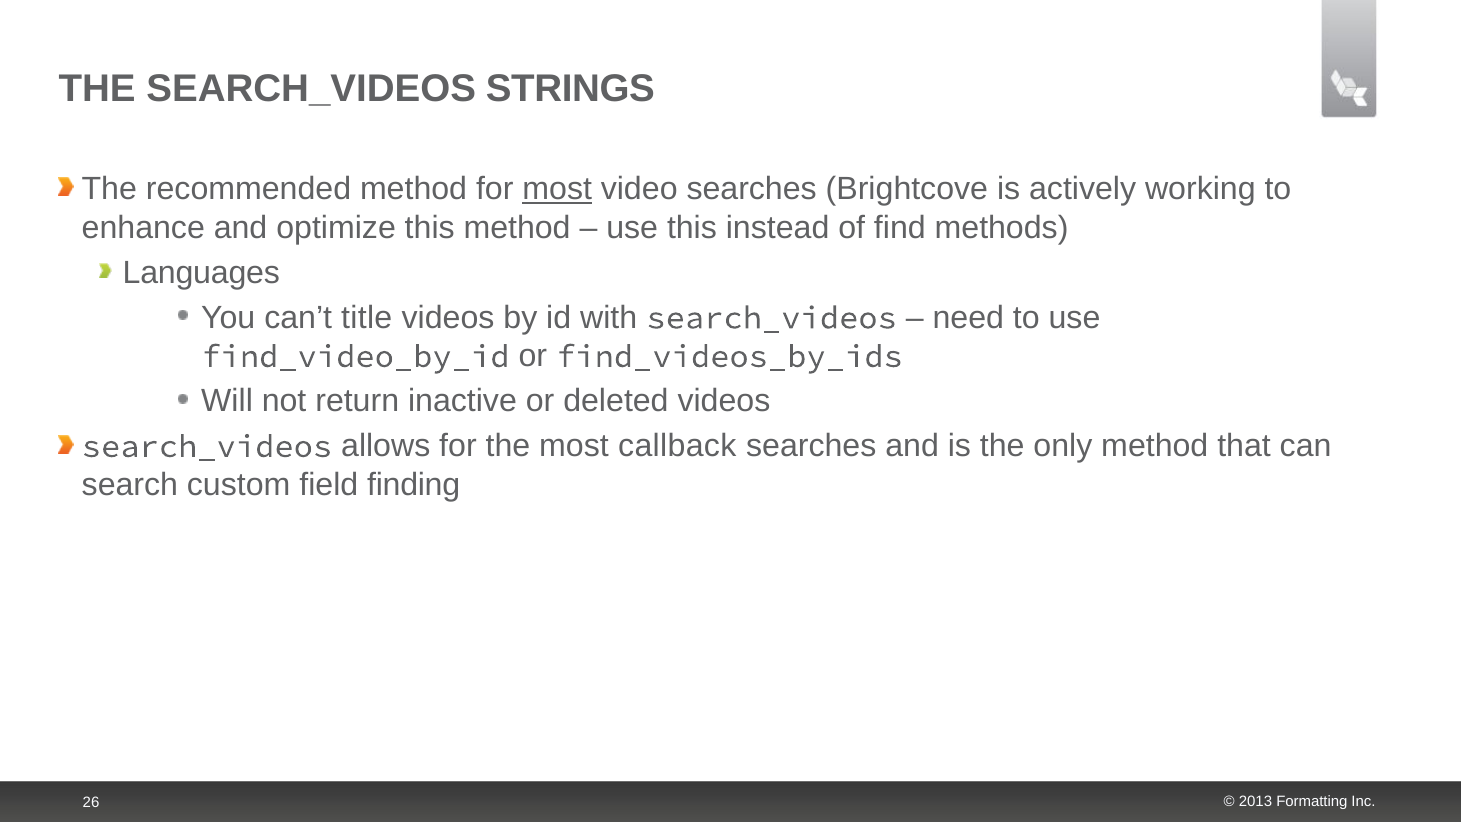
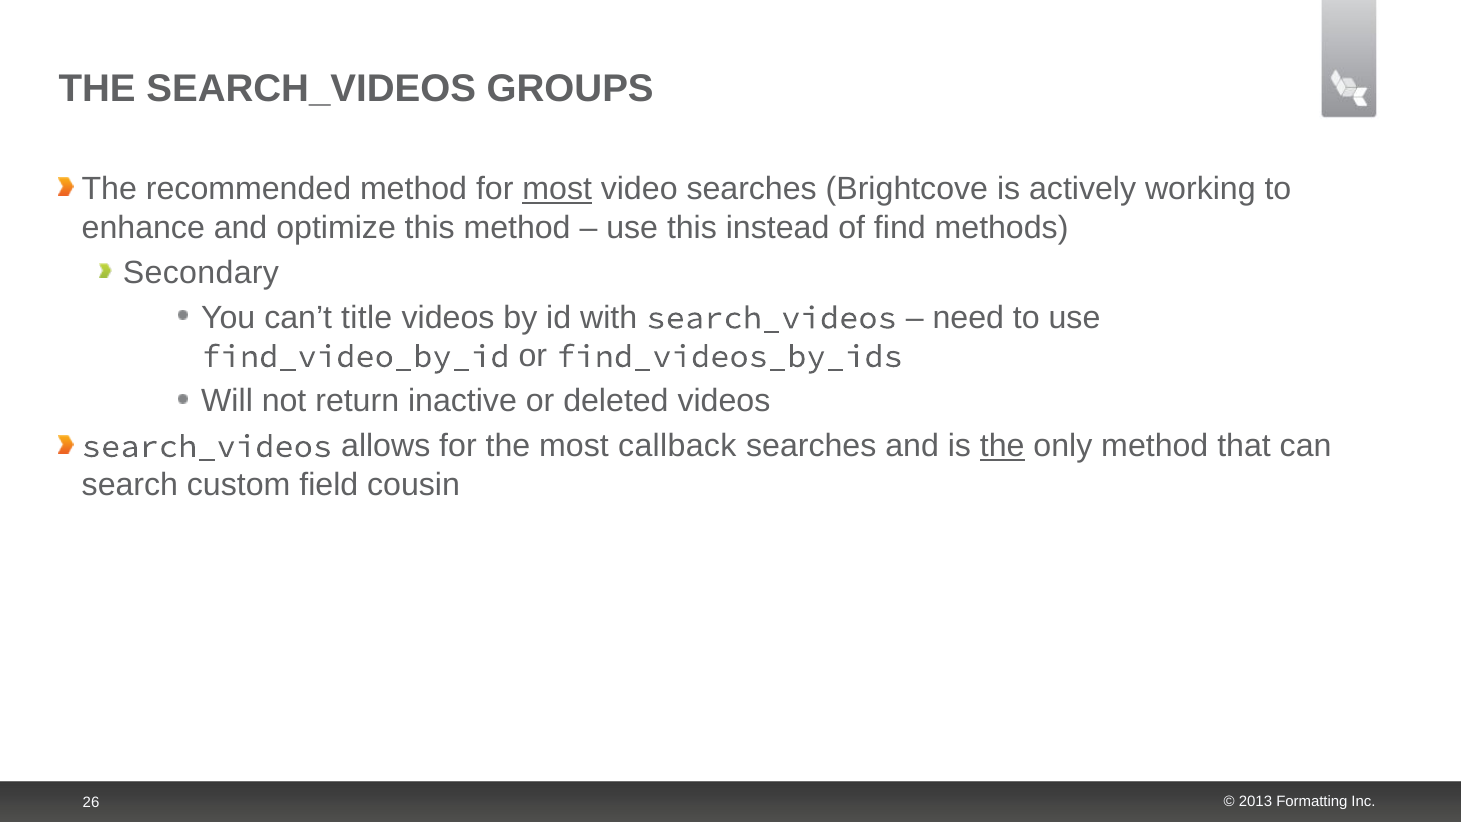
STRINGS: STRINGS -> GROUPS (570, 89)
Languages: Languages -> Secondary (201, 273)
the underline: none -> present (1002, 446)
finding: finding -> cousin (414, 485)
